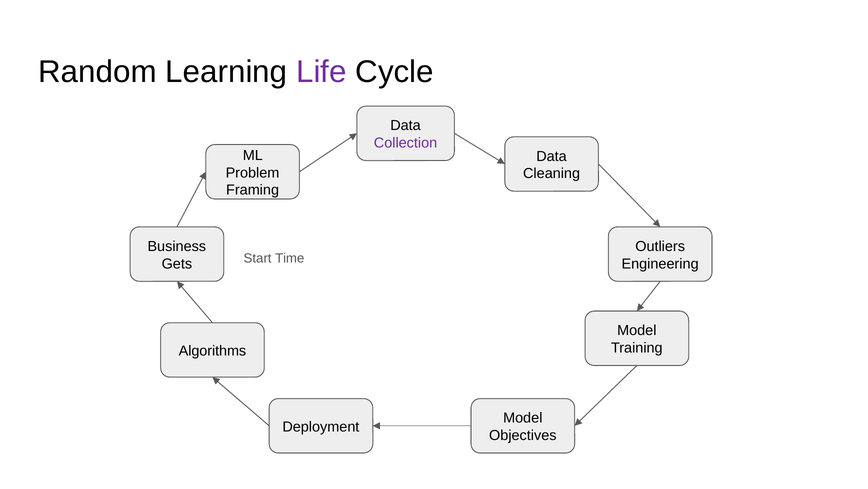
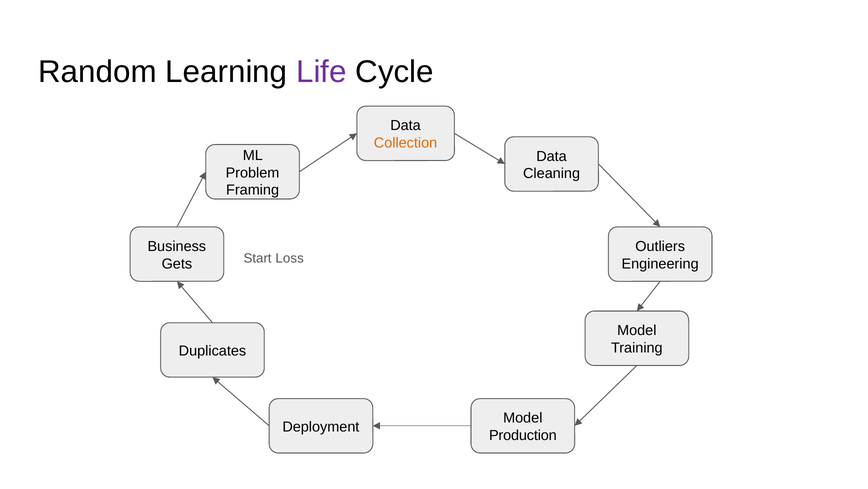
Collection colour: purple -> orange (406, 143)
Time: Time -> Loss (290, 258)
Algorithms: Algorithms -> Duplicates (212, 350)
Objectives: Objectives -> Production (523, 435)
